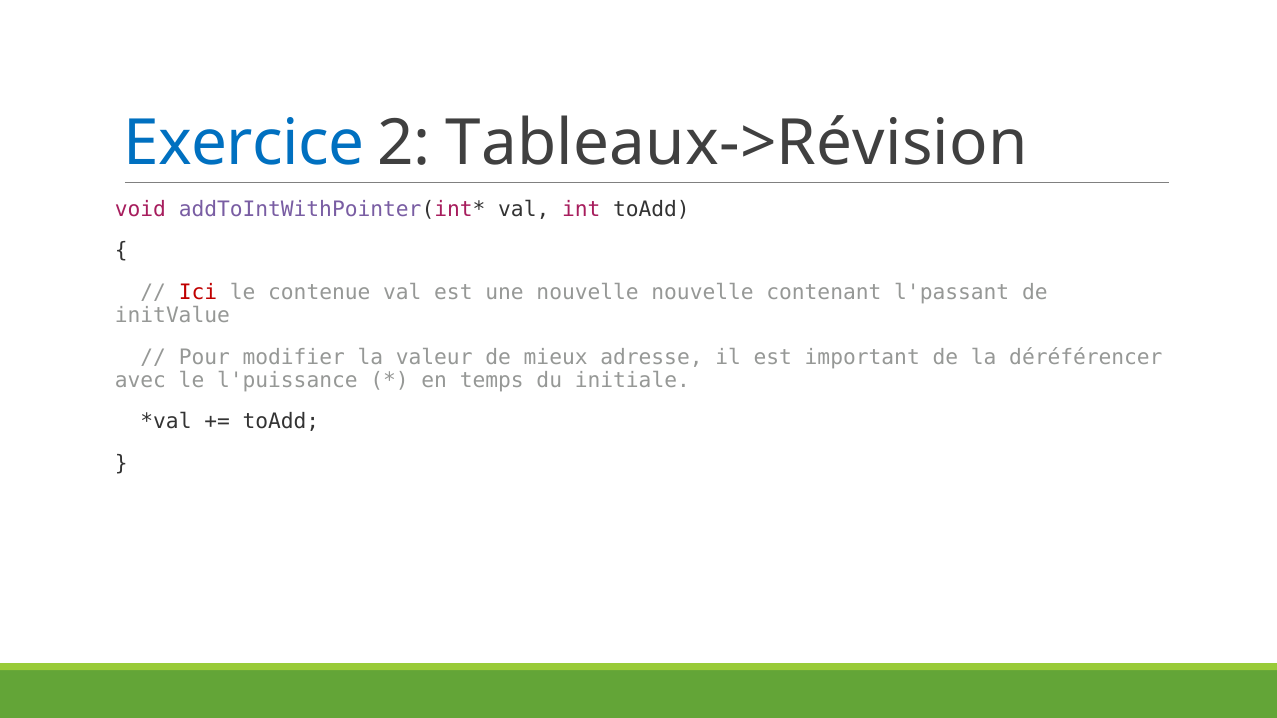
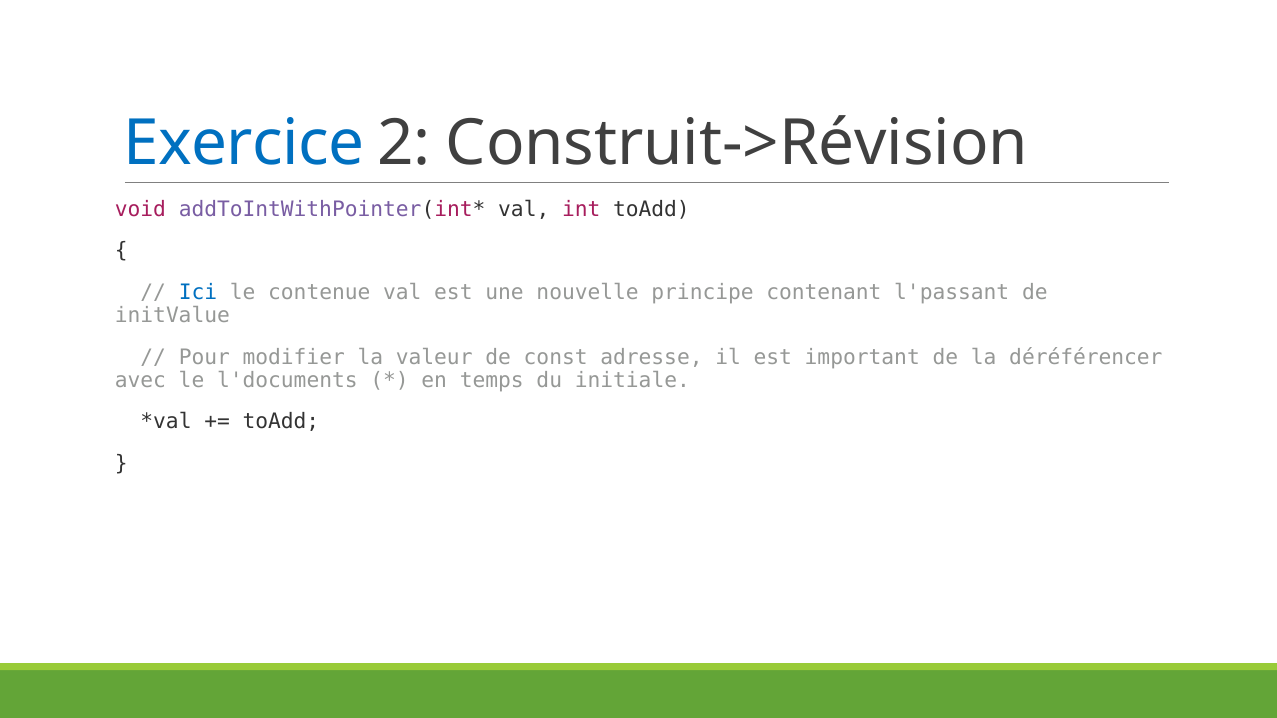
Tableaux->Révision: Tableaux->Révision -> Construit->Révision (737, 143)
Ici colour: red -> blue (198, 293)
nouvelle nouvelle: nouvelle -> principe (703, 293)
mieux: mieux -> const (556, 357)
l'puissance: l'puissance -> l'documents (287, 380)
